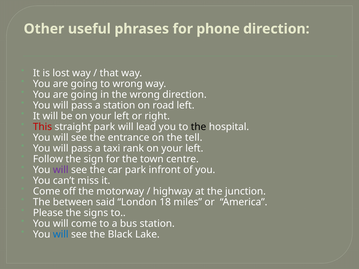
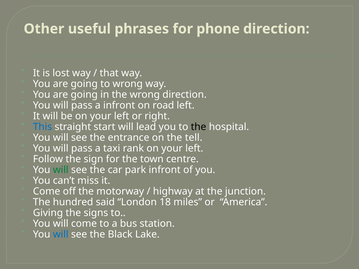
a station: station -> infront (119, 105)
This colour: red -> blue (42, 127)
straight park: park -> start (104, 127)
will colour: purple -> green (61, 170)
between: between -> hundred (73, 202)
Please: Please -> Giving (48, 213)
